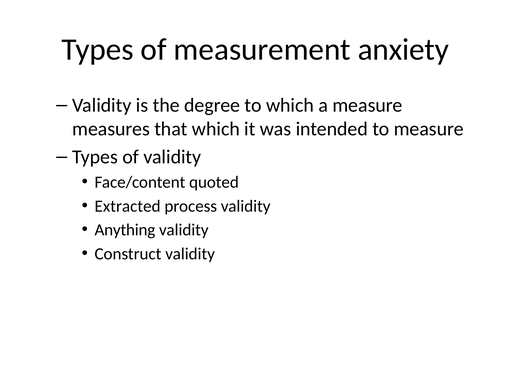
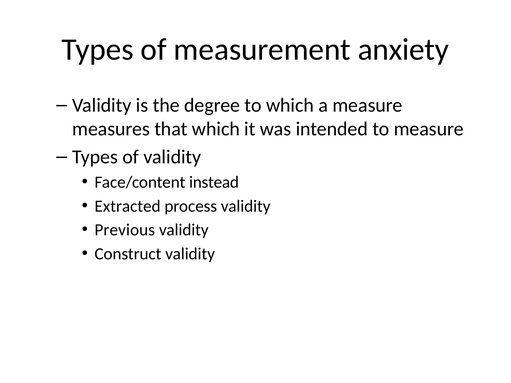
quoted: quoted -> instead (214, 182)
Anything: Anything -> Previous (125, 230)
